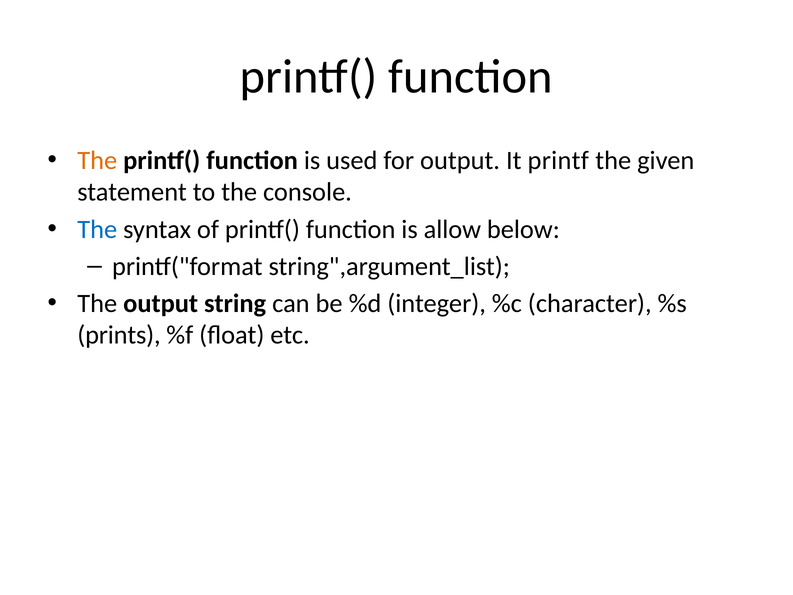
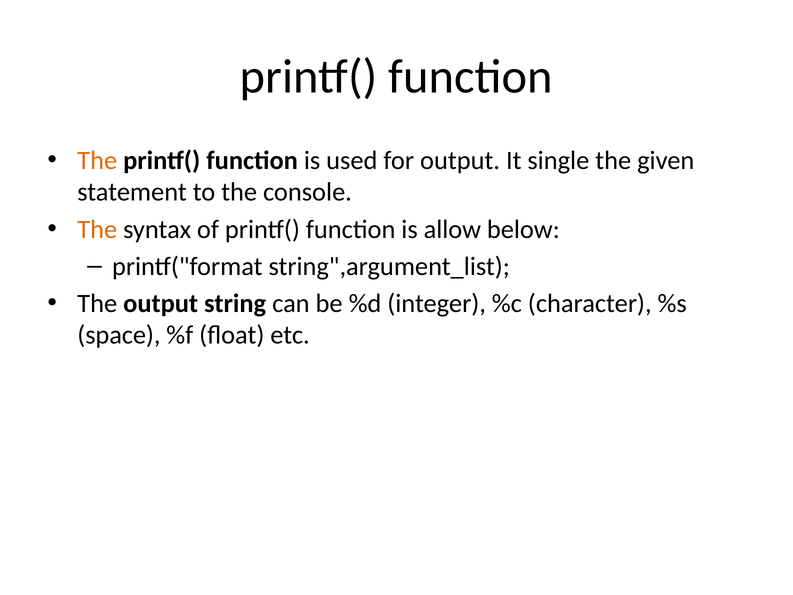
printf: printf -> single (558, 160)
The colour: blue -> orange (97, 229)
prints: prints -> space (119, 335)
